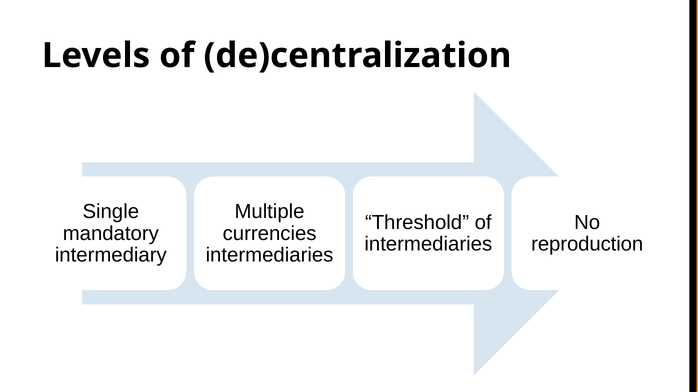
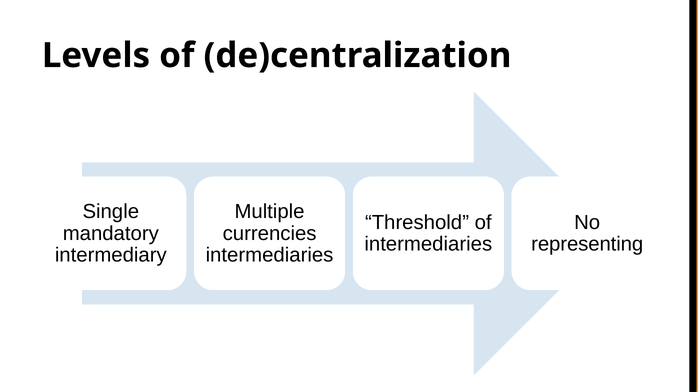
reproduction: reproduction -> representing (587, 245)
